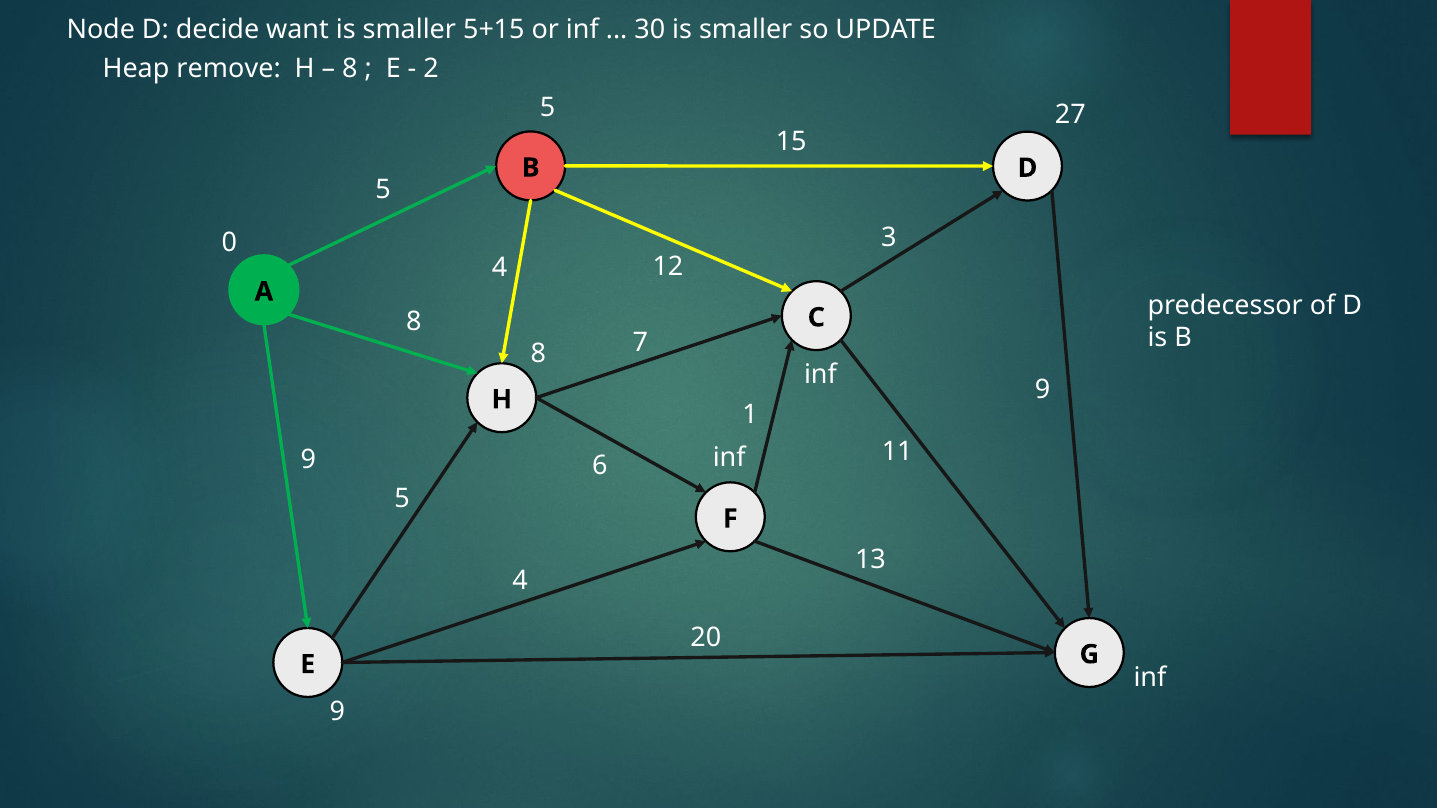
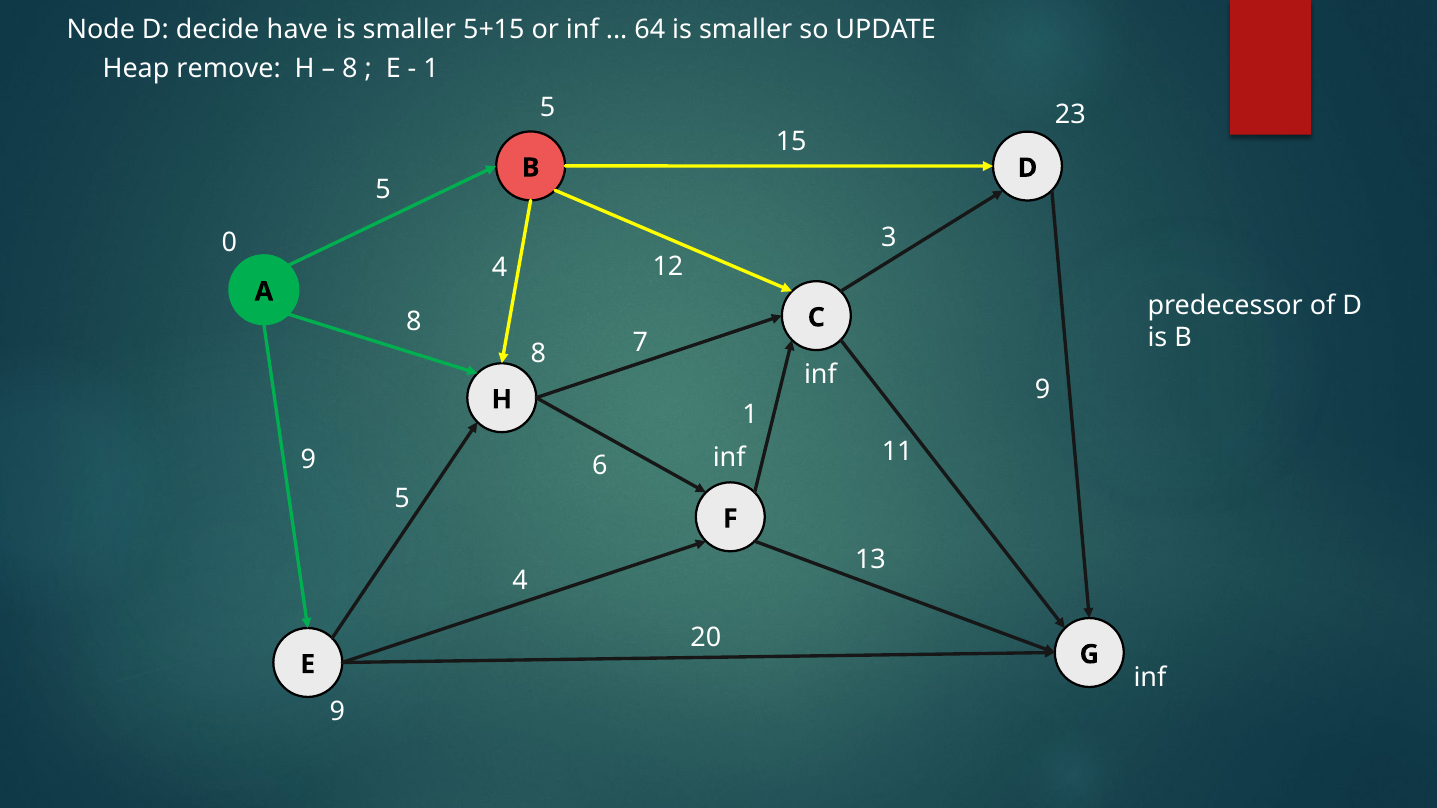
want: want -> have (297, 29)
30: 30 -> 64 (650, 29)
2: 2 -> 1 (431, 69)
27: 27 -> 23 (1070, 115)
